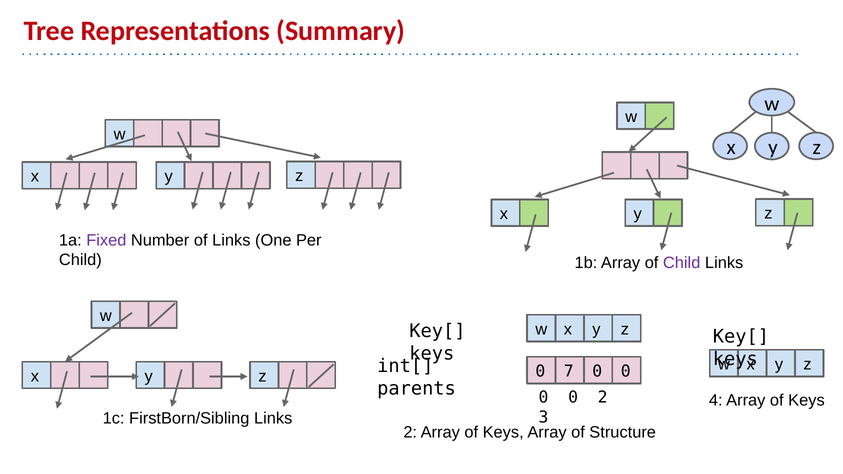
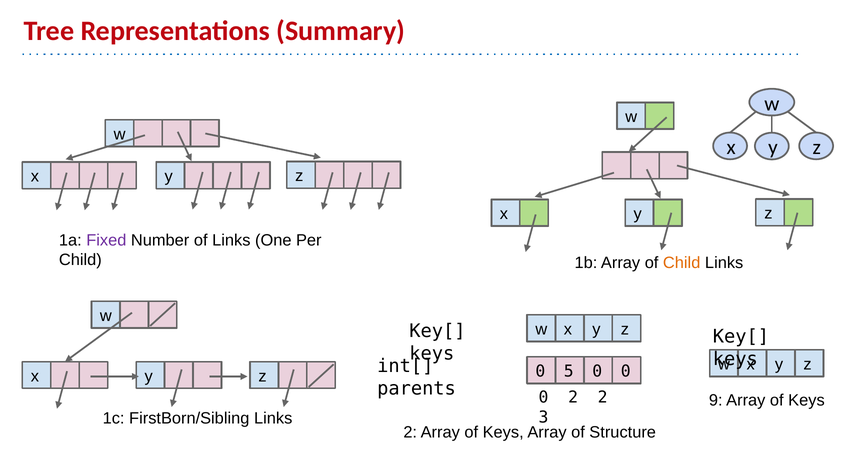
Child colour: purple -> orange (682, 263)
7: 7 -> 5 (569, 371)
0: 0 -> 2 (573, 398)
4: 4 -> 9 (716, 401)
